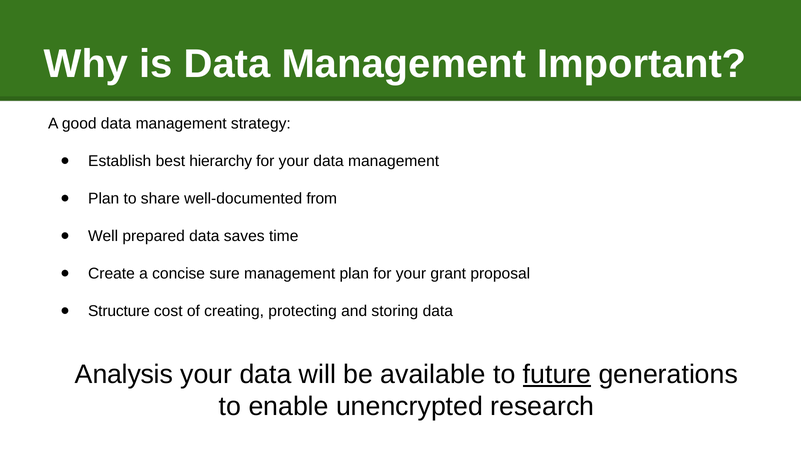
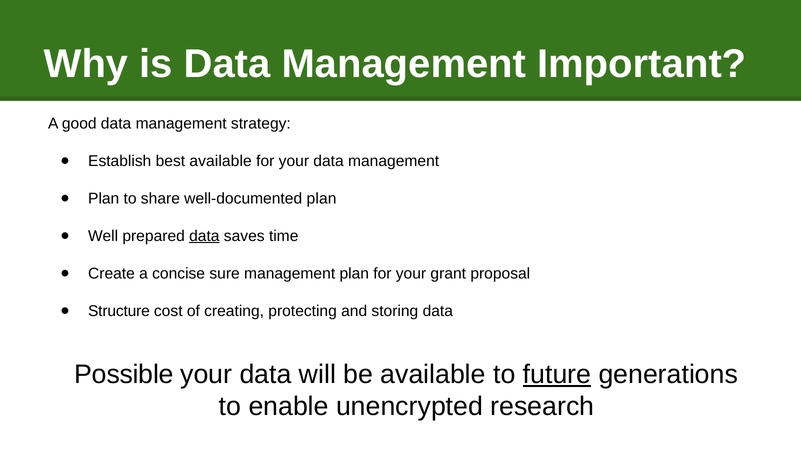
best hierarchy: hierarchy -> available (221, 161)
well-documented from: from -> plan (322, 198)
data underline: none -> present (204, 236)
Analysis: Analysis -> Possible (124, 374)
